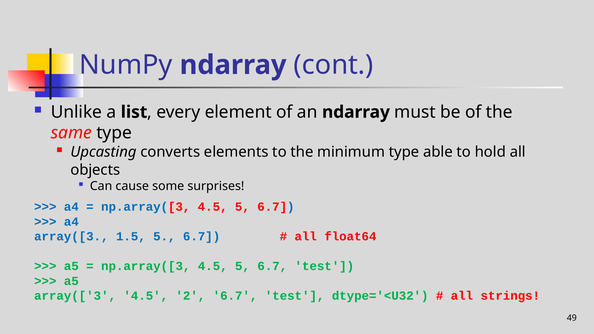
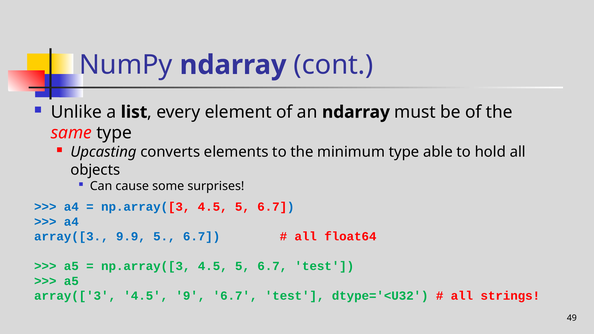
1.5: 1.5 -> 9.9 (131, 237)
2: 2 -> 9 (190, 296)
